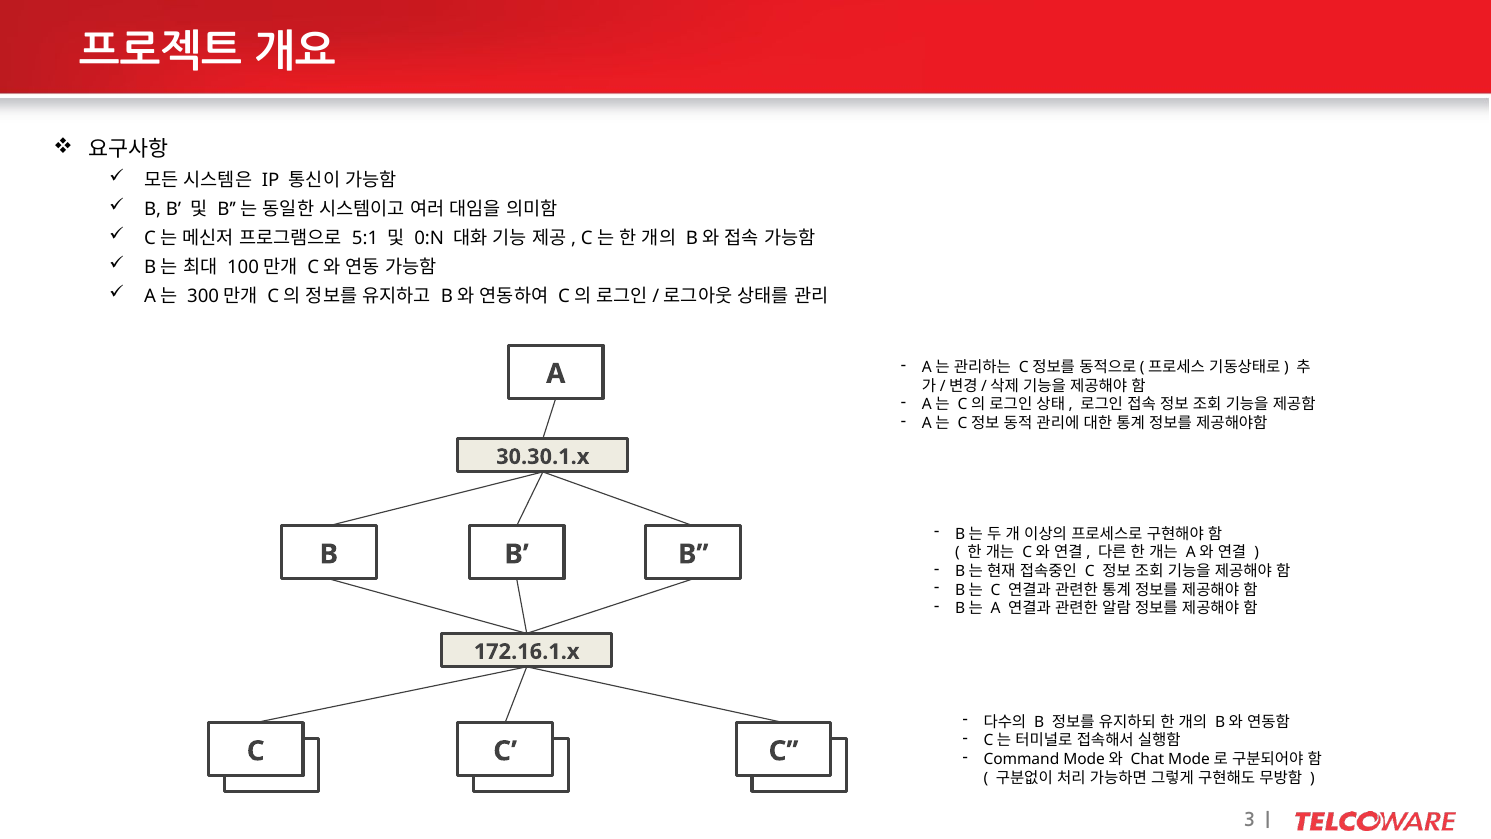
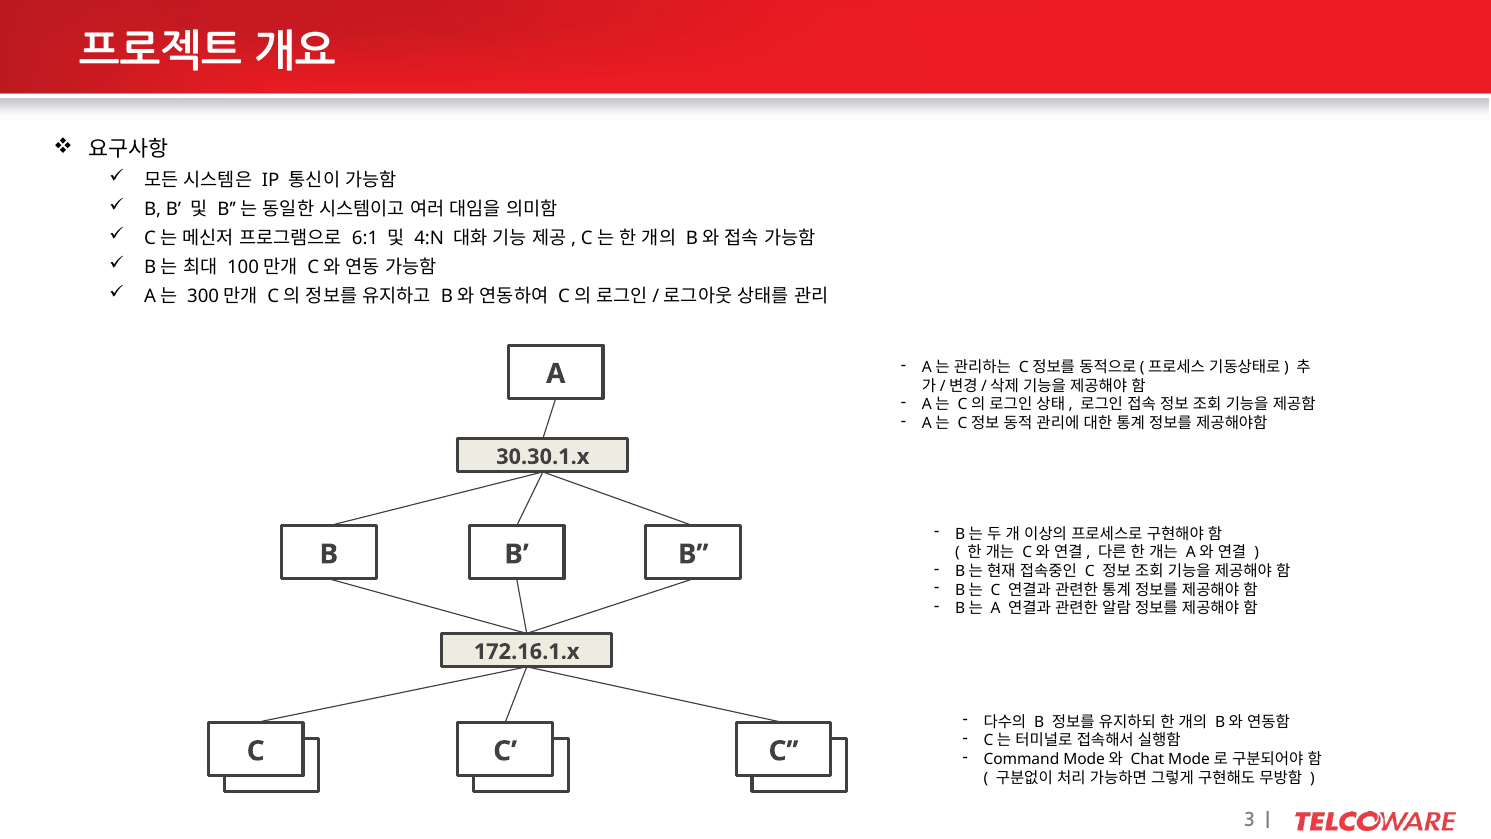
5:1: 5:1 -> 6:1 (365, 238)
0:N: 0:N -> 4:N (429, 238)
